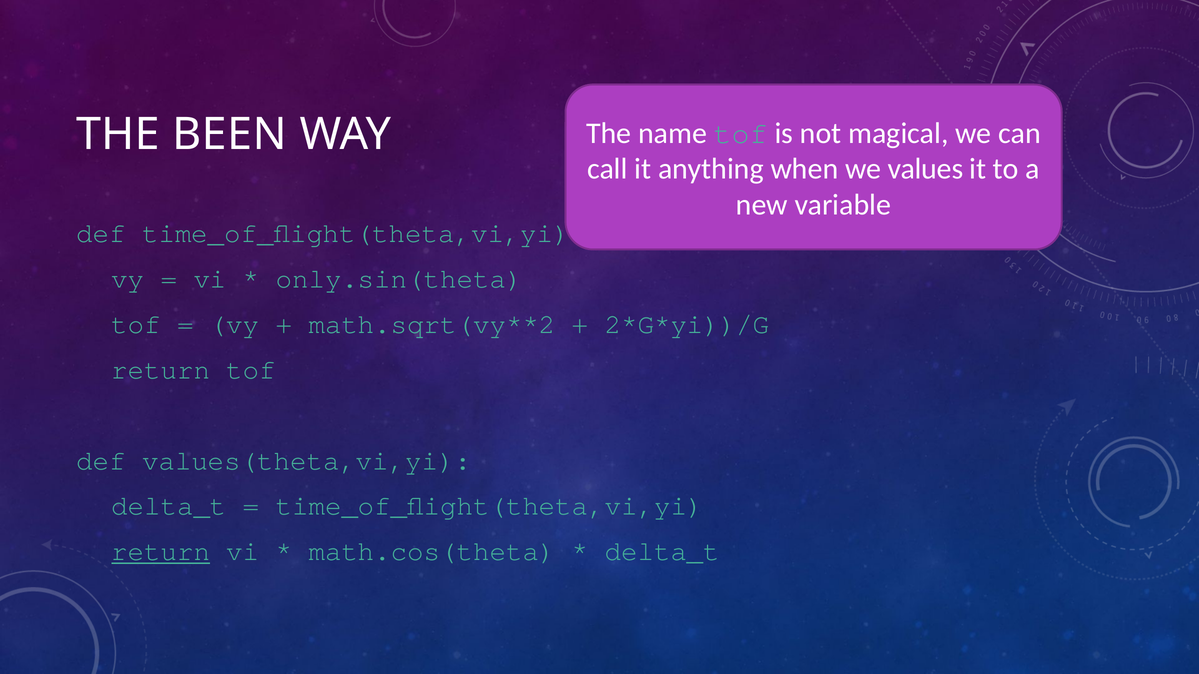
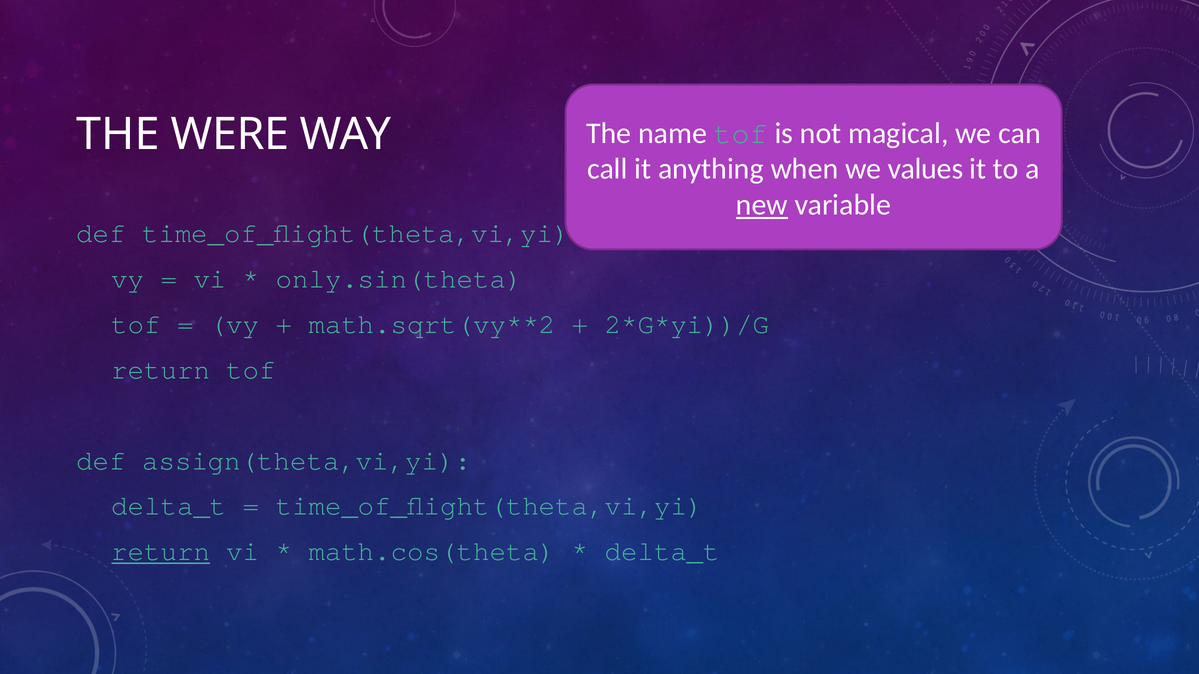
BEEN: BEEN -> WERE (230, 135)
new underline: none -> present (762, 205)
values(theta,vi,yi: values(theta,vi,yi -> assign(theta,vi,yi (307, 461)
